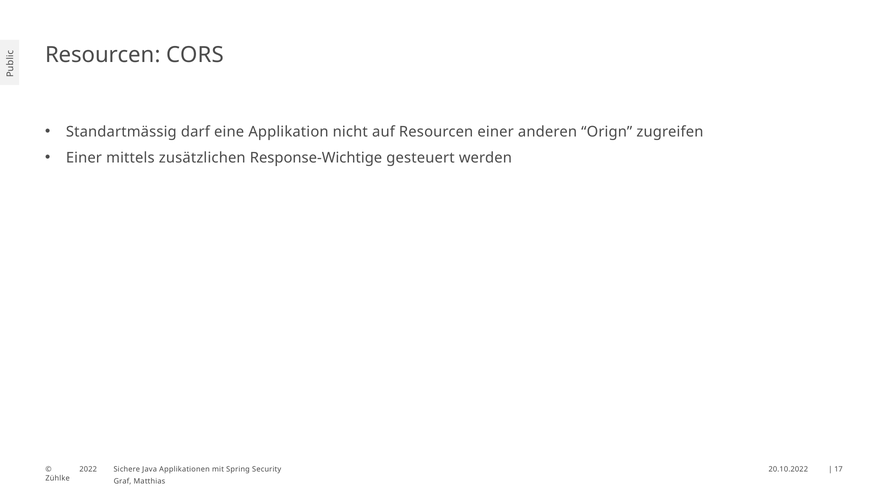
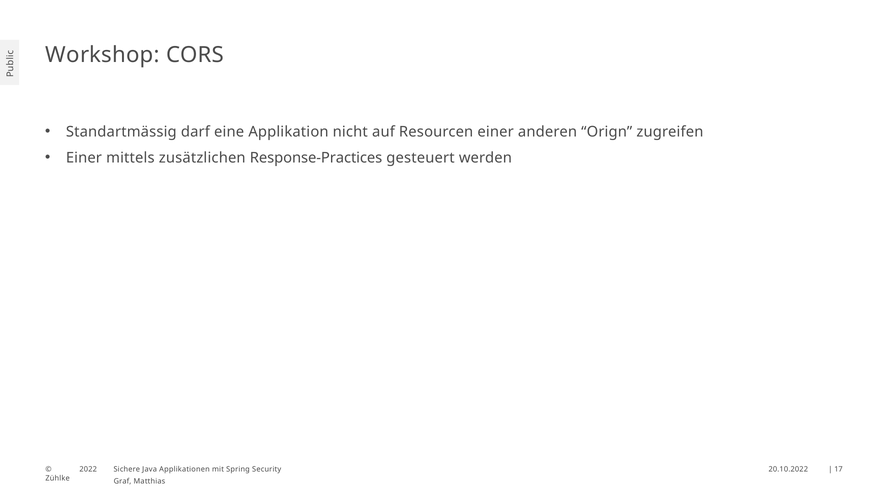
Resourcen: Resourcen -> Workshop (103, 55)
Response-Wichtige: Response-Wichtige -> Response-Practices (316, 158)
